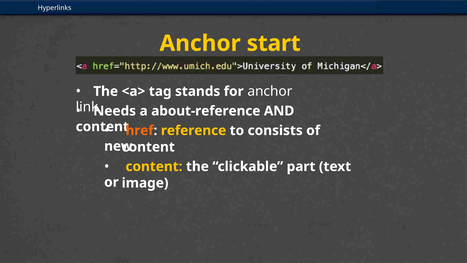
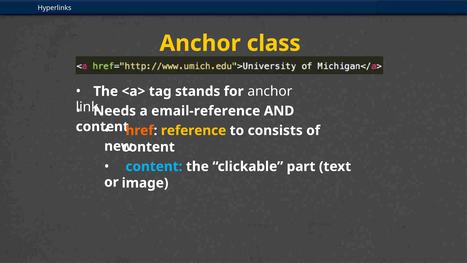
start: start -> class (274, 43)
about-reference: about-reference -> email-reference (206, 111)
content colour: yellow -> light blue (154, 166)
